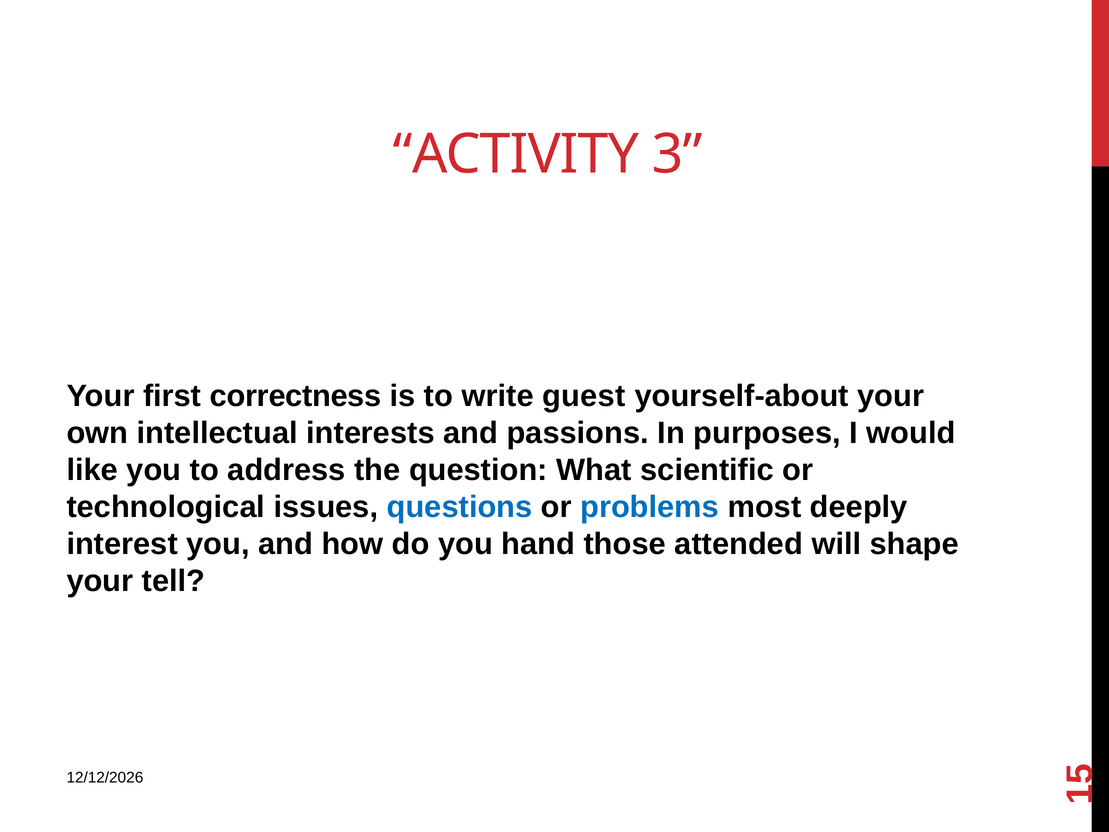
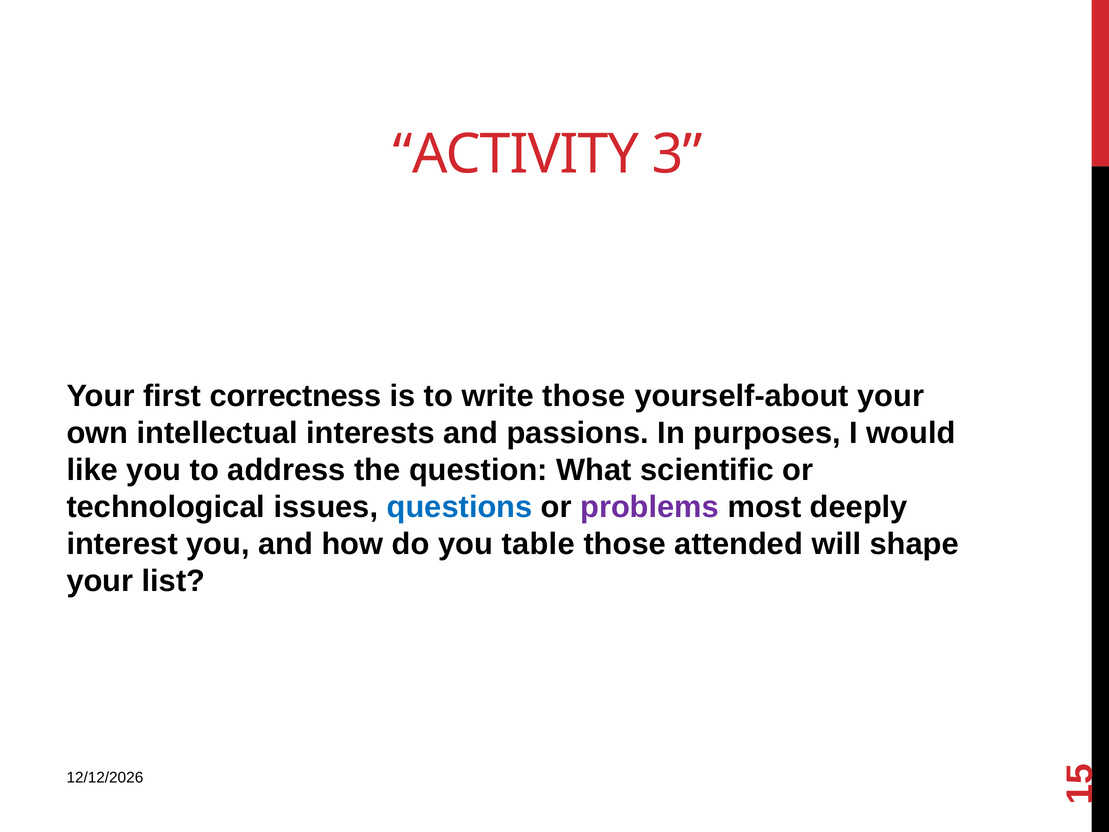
write guest: guest -> those (584, 396)
problems colour: blue -> purple (650, 507)
hand: hand -> table (538, 544)
tell: tell -> list (173, 581)
